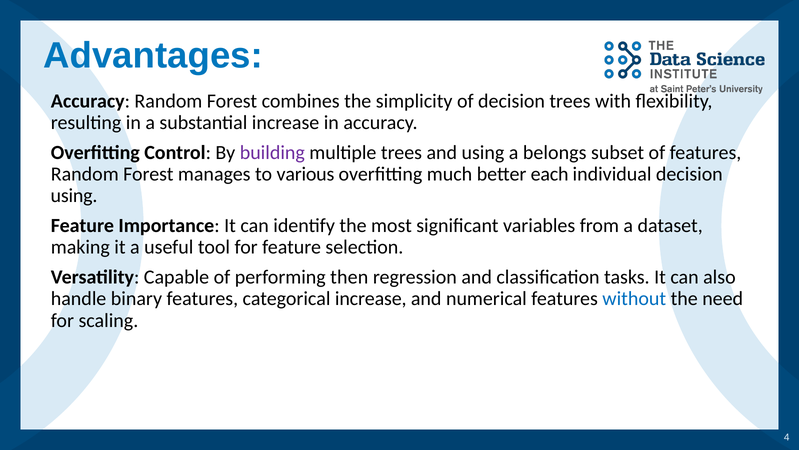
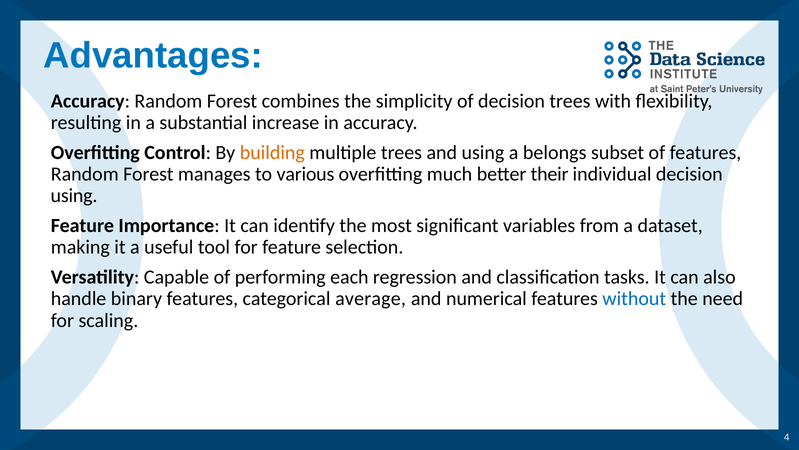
building colour: purple -> orange (272, 152)
each: each -> their (550, 174)
then: then -> each (349, 277)
categorical increase: increase -> average (371, 298)
